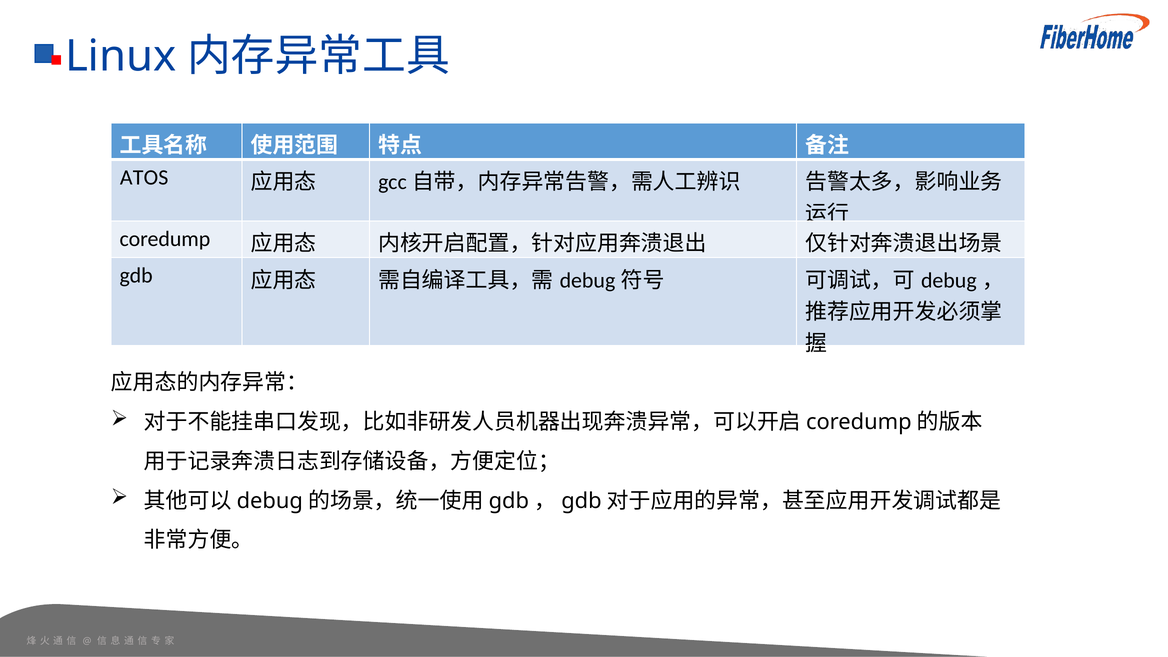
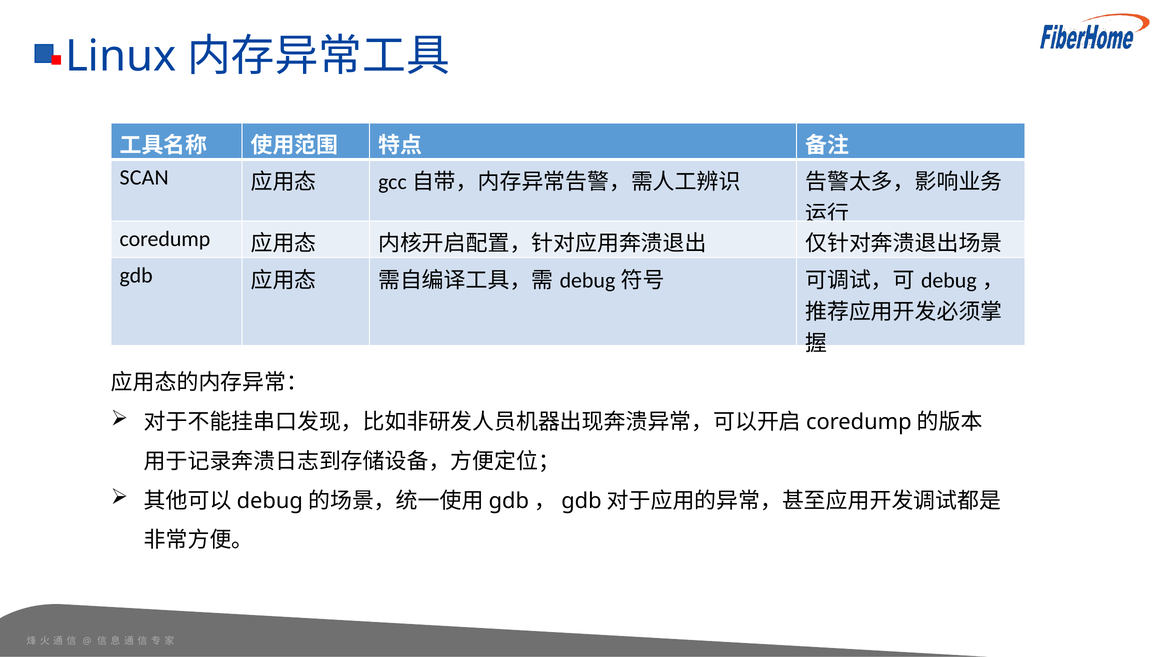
ATOS: ATOS -> SCAN (144, 178)
